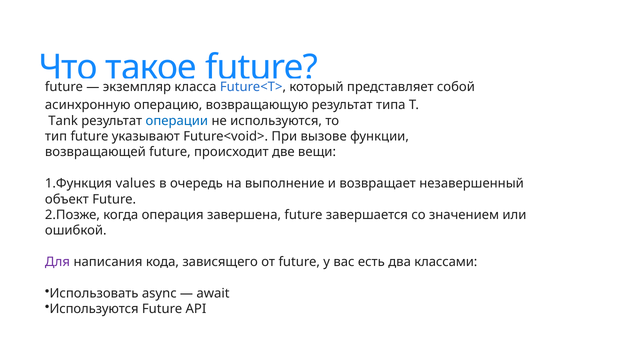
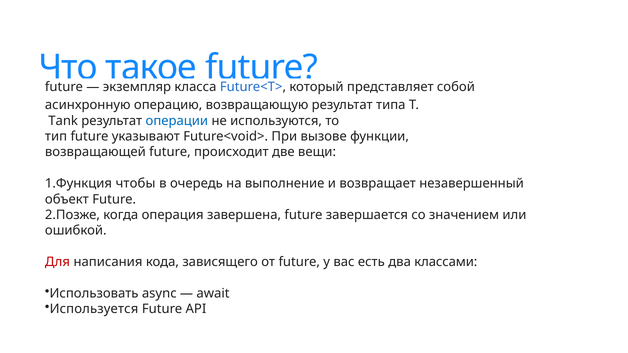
values: values -> чтобы (136, 184)
Для colour: purple -> red (57, 262)
Используются: Используются -> Используется (94, 309)
